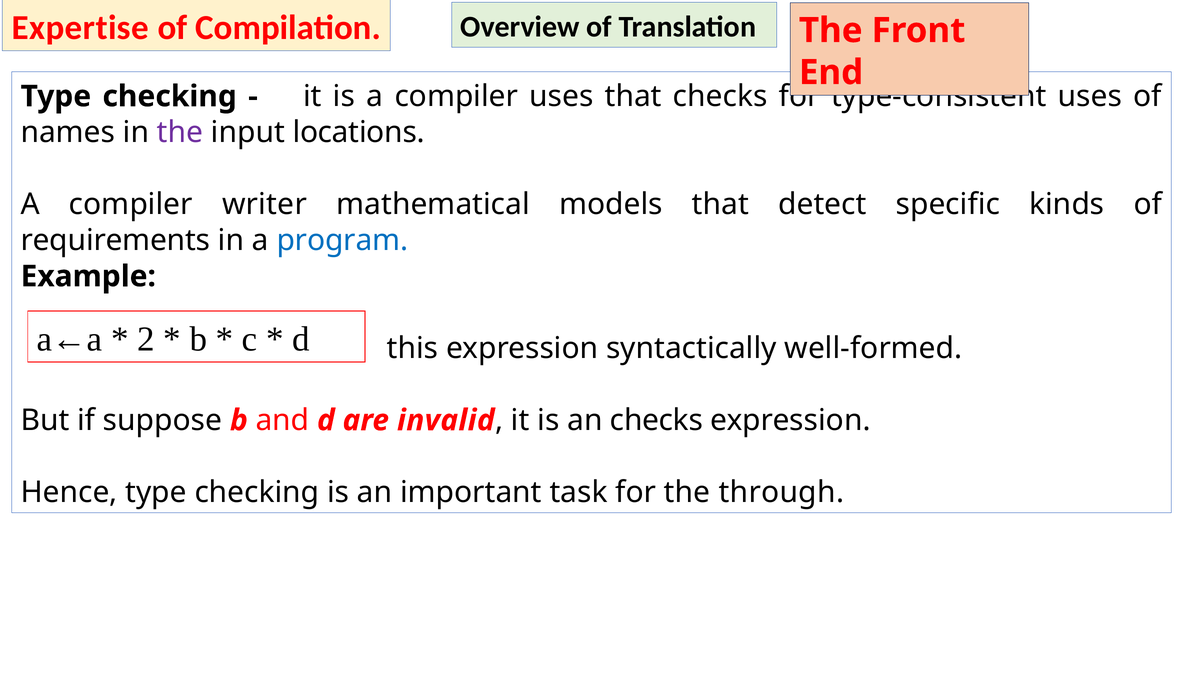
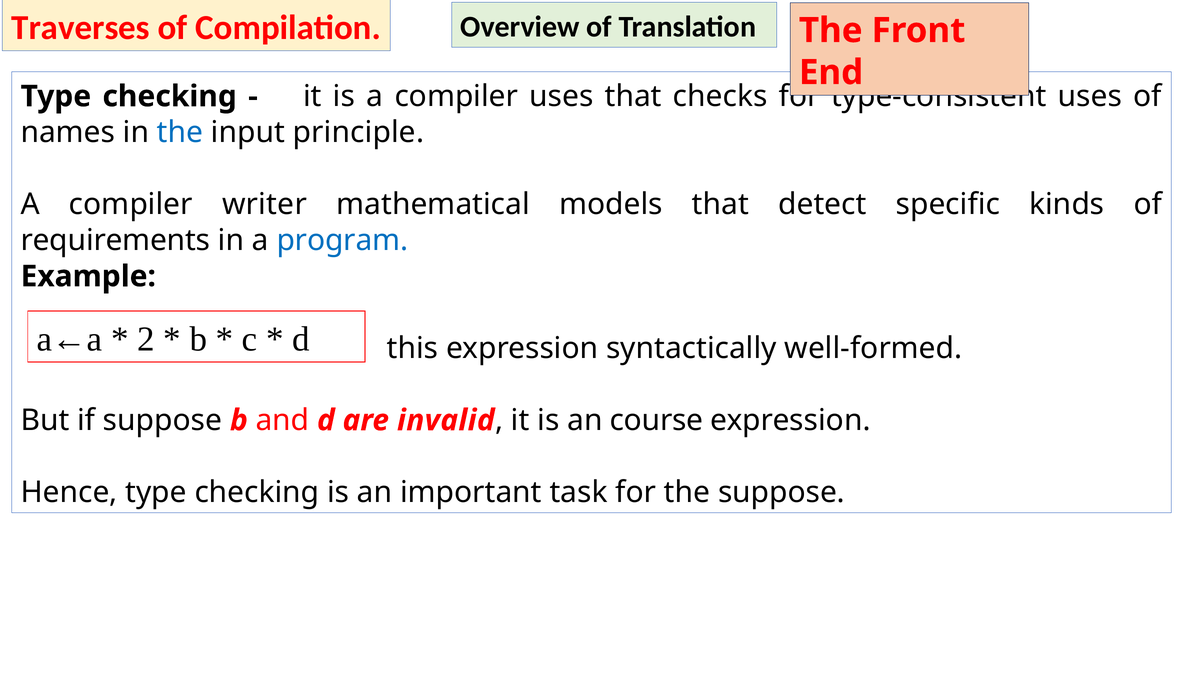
Expertise: Expertise -> Traverses (81, 28)
the colour: purple -> blue (180, 132)
locations: locations -> principle (358, 132)
an checks: checks -> course (656, 420)
the through: through -> suppose (781, 492)
